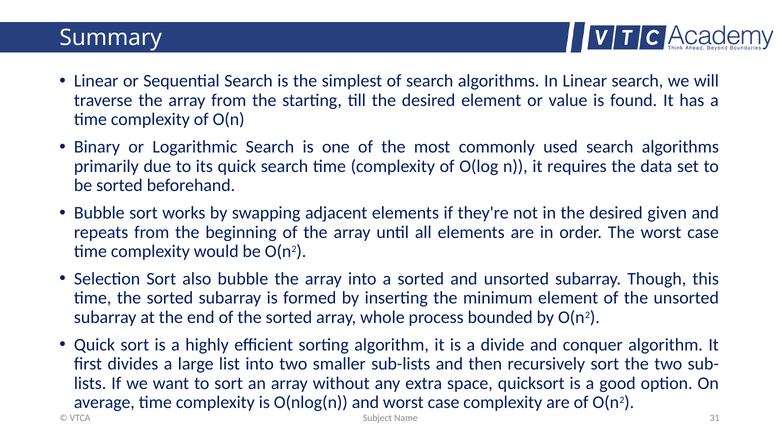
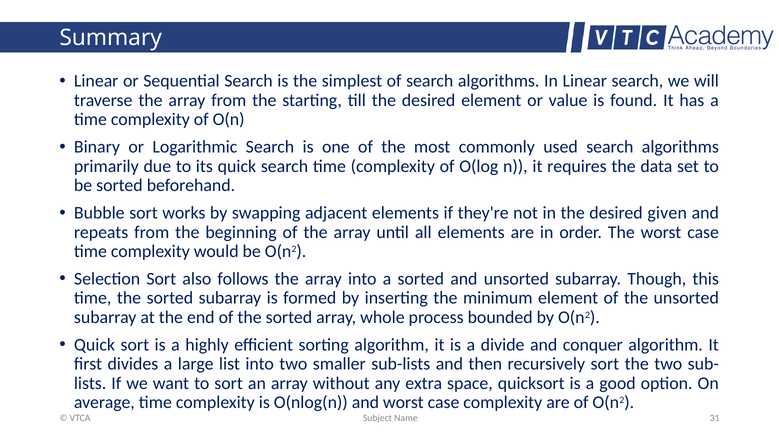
also bubble: bubble -> follows (243, 279)
